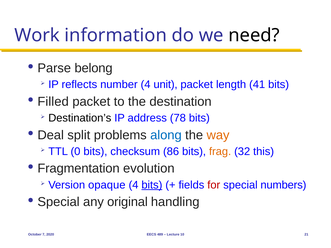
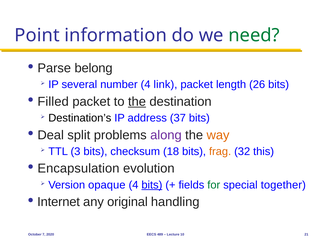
Work: Work -> Point (37, 35)
need colour: black -> green (254, 35)
reflects: reflects -> several (79, 85)
unit: unit -> link (165, 85)
41: 41 -> 26 (257, 85)
the underline: none -> present (137, 102)
78: 78 -> 37 (178, 118)
along colour: blue -> purple (166, 135)
0: 0 -> 3 (75, 152)
86: 86 -> 18 (171, 152)
Fragmentation: Fragmentation -> Encapsulation (78, 169)
for colour: red -> green (214, 185)
numbers: numbers -> together (283, 185)
Special: Special -> Internet (59, 202)
